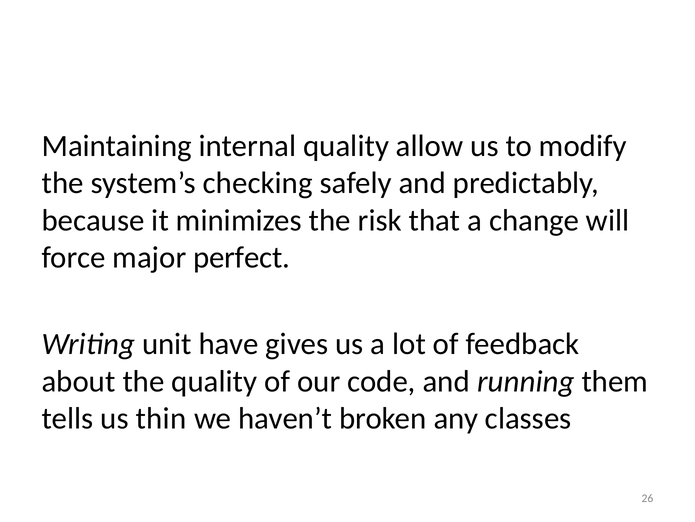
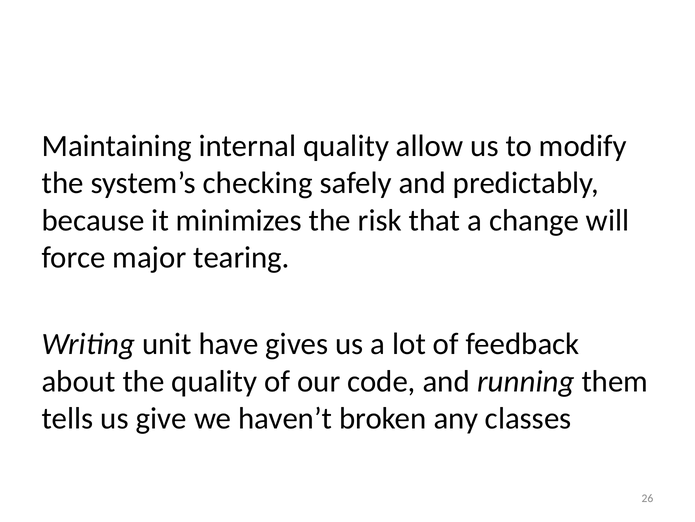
perfect: perfect -> tearing (242, 257)
thin: thin -> give (161, 418)
